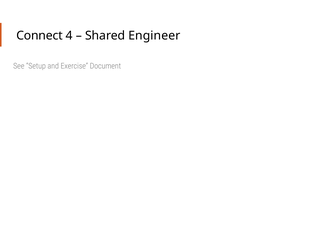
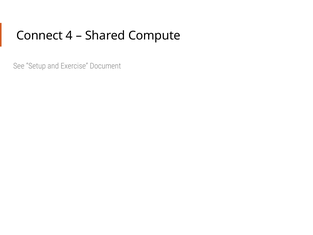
Engineer: Engineer -> Compute (154, 36)
